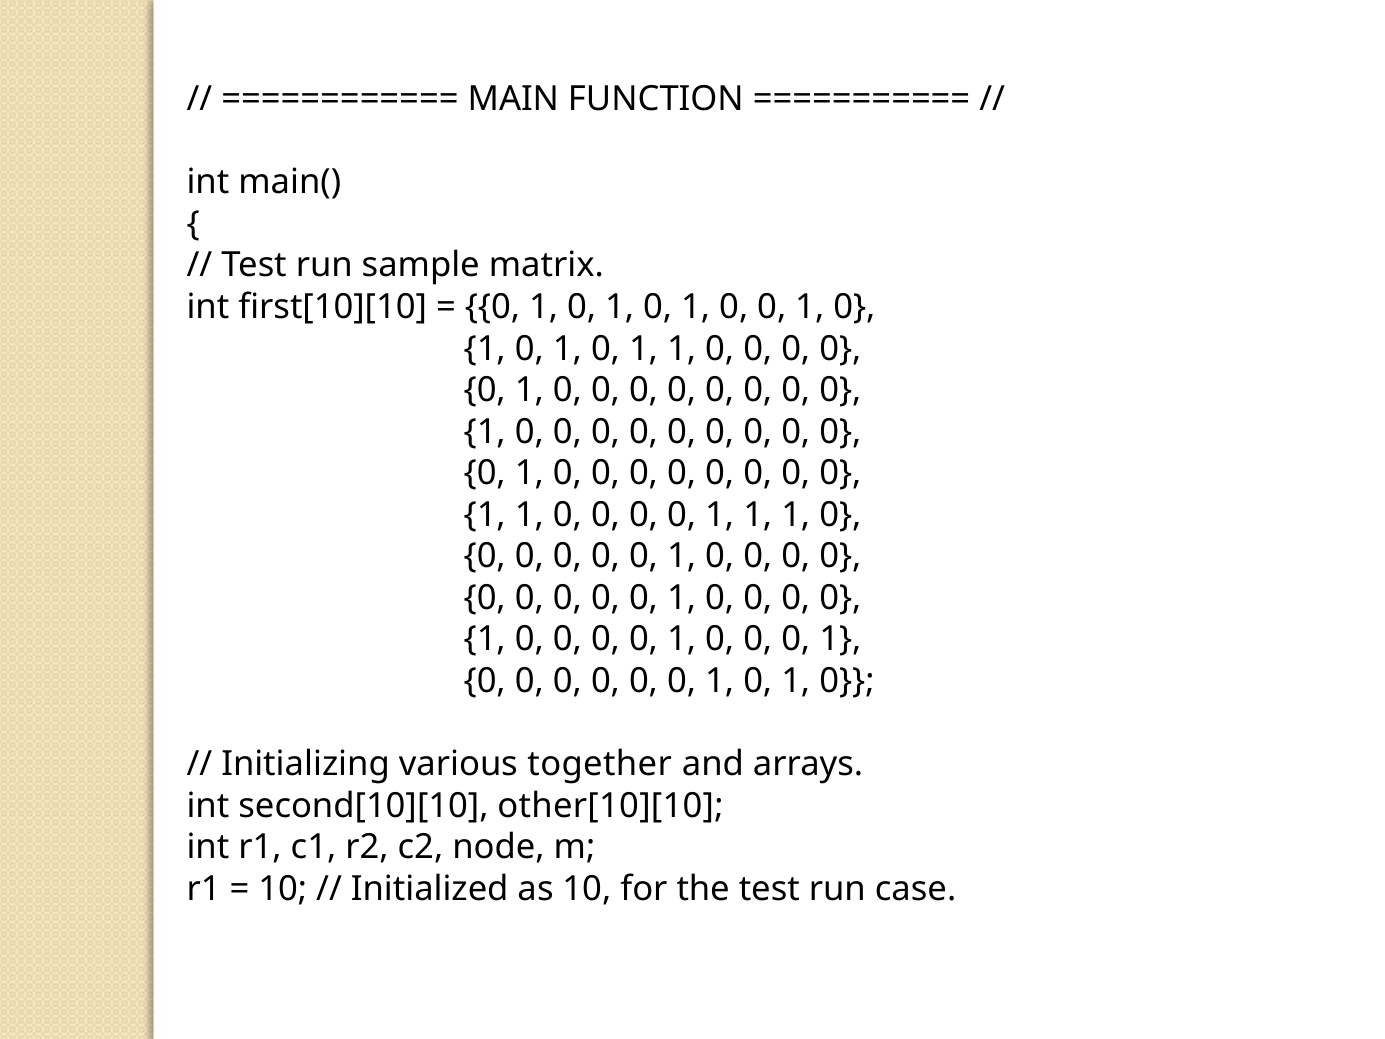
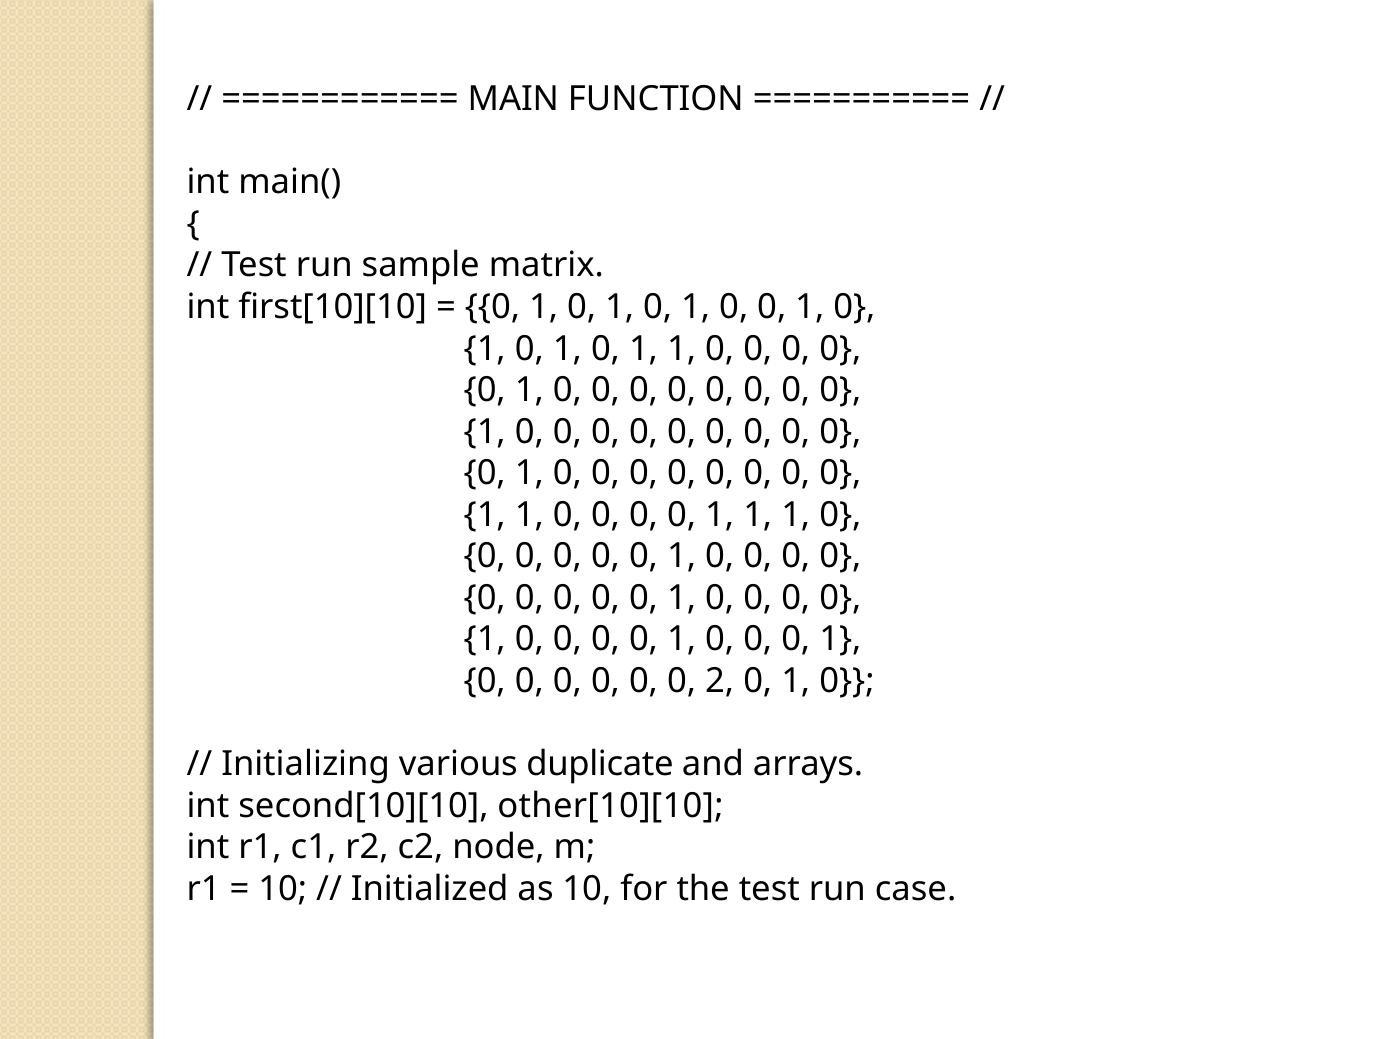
1: 1 -> 2 (720, 681)
together: together -> duplicate (600, 764)
